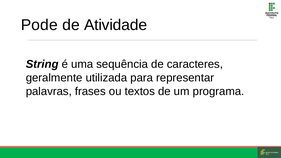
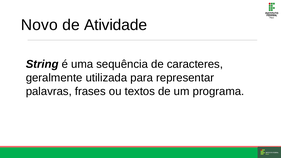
Pode: Pode -> Novo (39, 25)
